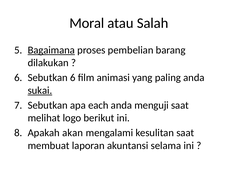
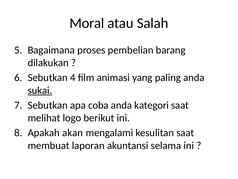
Bagaimana underline: present -> none (51, 50)
Sebutkan 6: 6 -> 4 (73, 77)
each: each -> coba (98, 105)
menguji: menguji -> kategori (152, 105)
